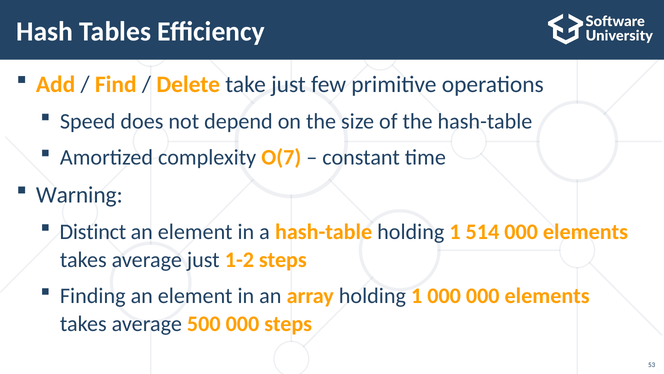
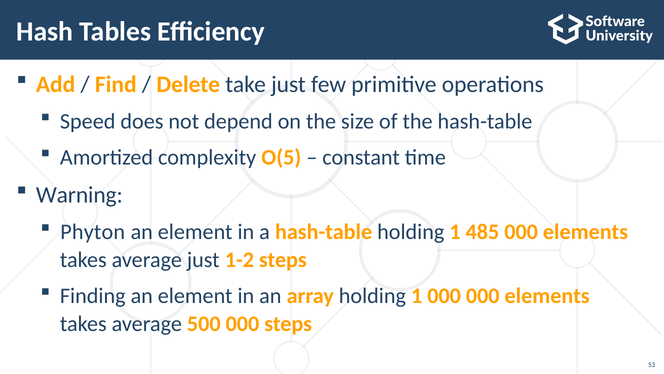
O(7: O(7 -> O(5 (281, 157)
Distinct: Distinct -> Phyton (93, 231)
514: 514 -> 485 (482, 231)
